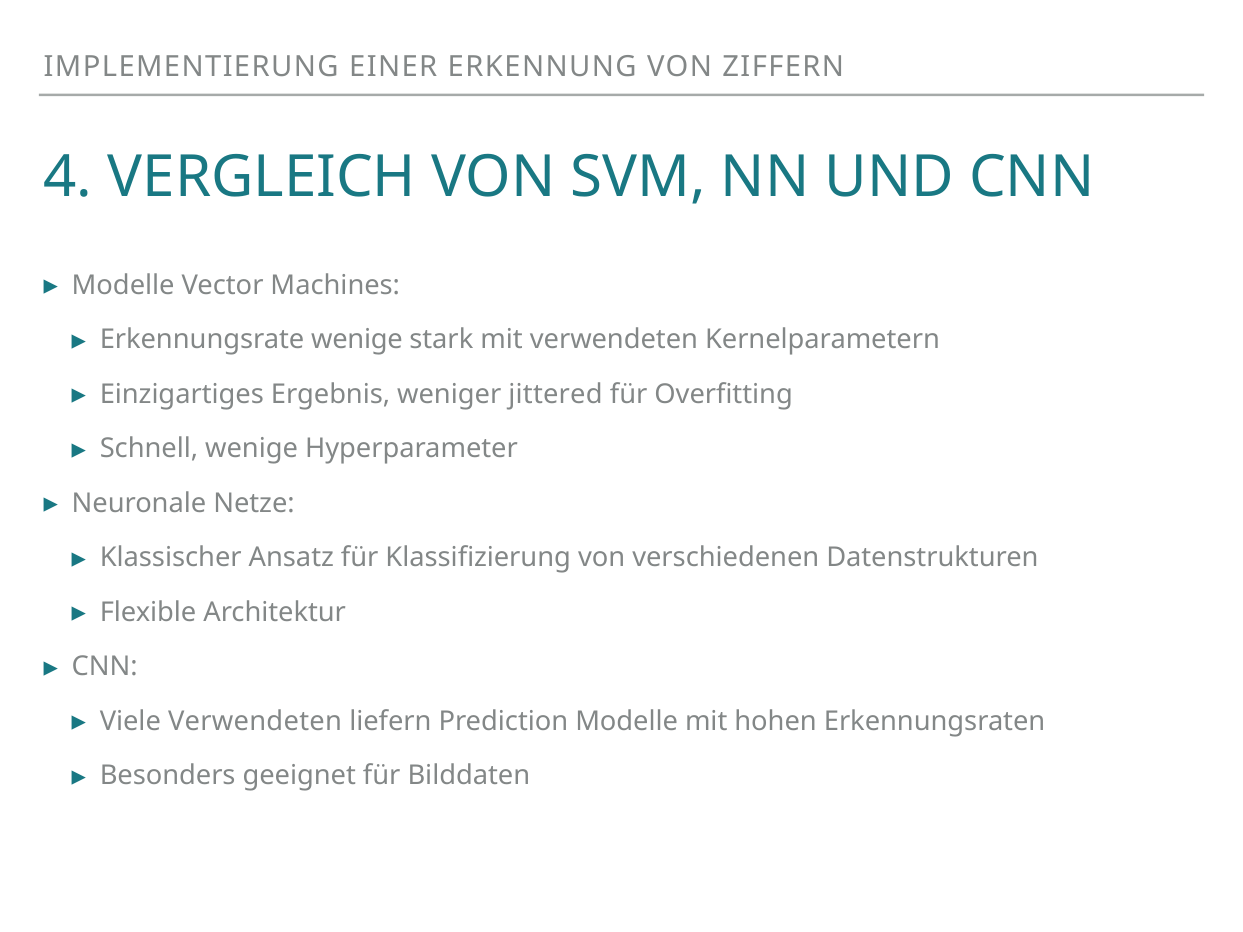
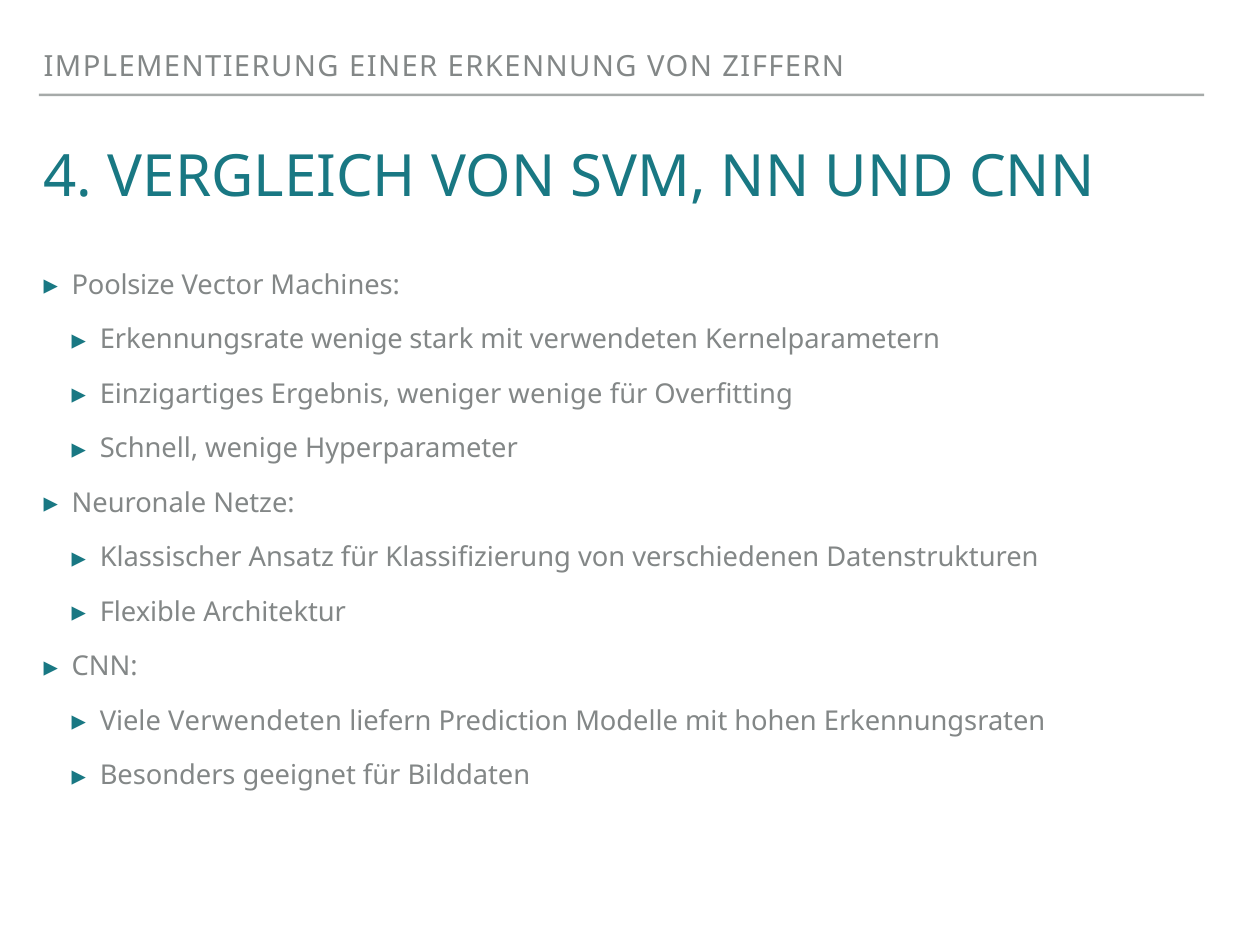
Modelle: Modelle -> Poolsize (123, 285)
weniger jittered: jittered -> wenige (556, 394)
